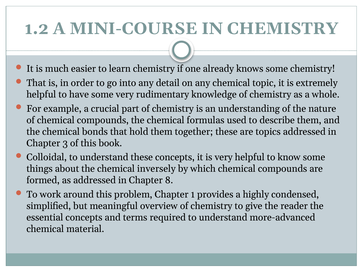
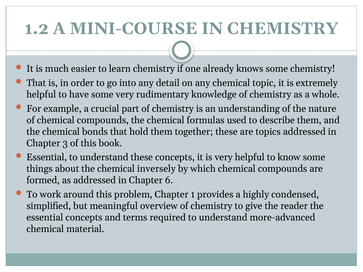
Colloidal: Colloidal -> Essential (47, 157)
8: 8 -> 6 (169, 180)
